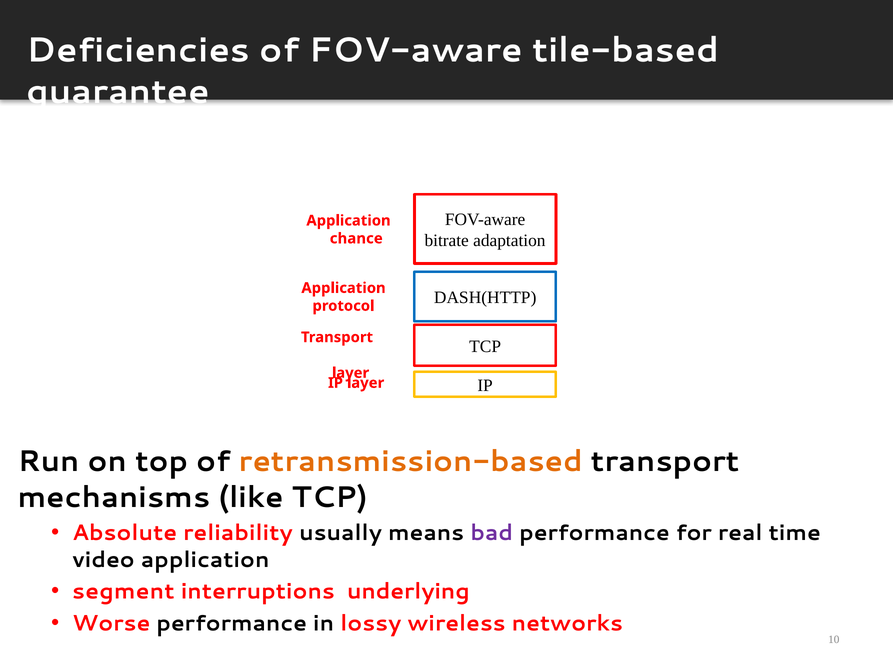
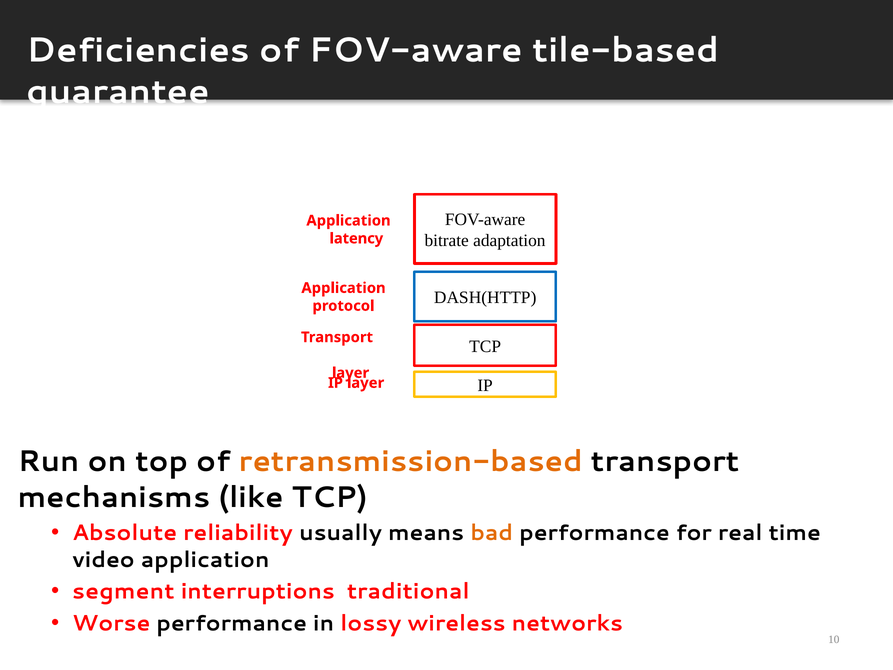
chance: chance -> latency (356, 238)
bad colour: purple -> orange (492, 533)
underlying: underlying -> traditional (408, 591)
